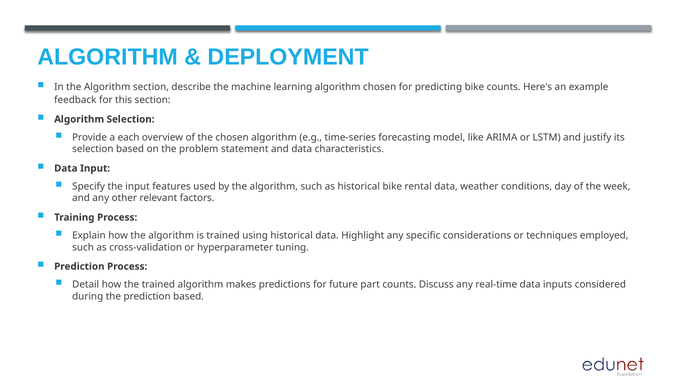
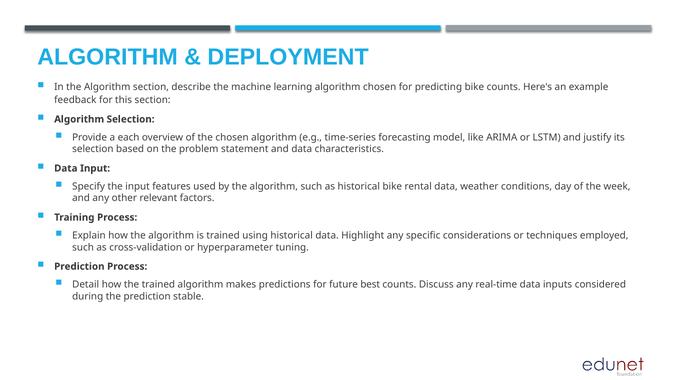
part: part -> best (370, 285)
prediction based: based -> stable (189, 297)
